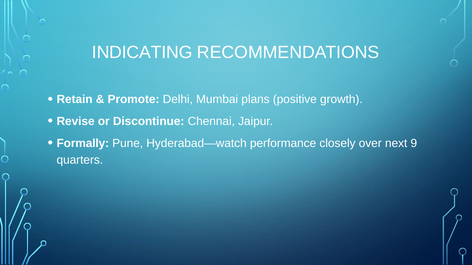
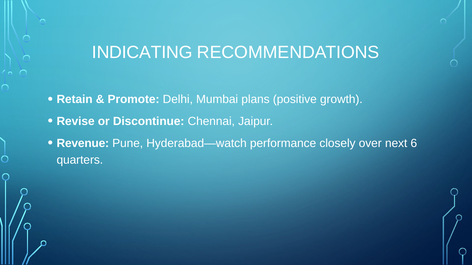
Formally: Formally -> Revenue (83, 143)
9: 9 -> 6 (414, 143)
